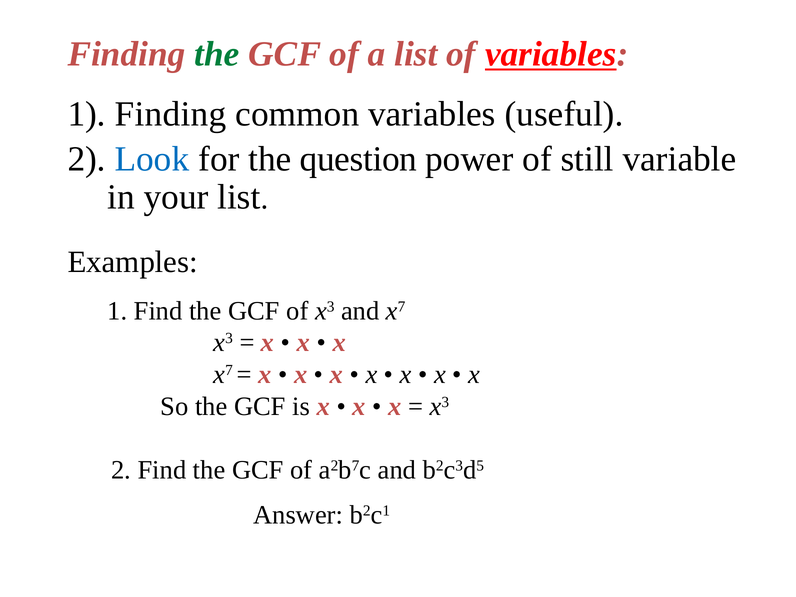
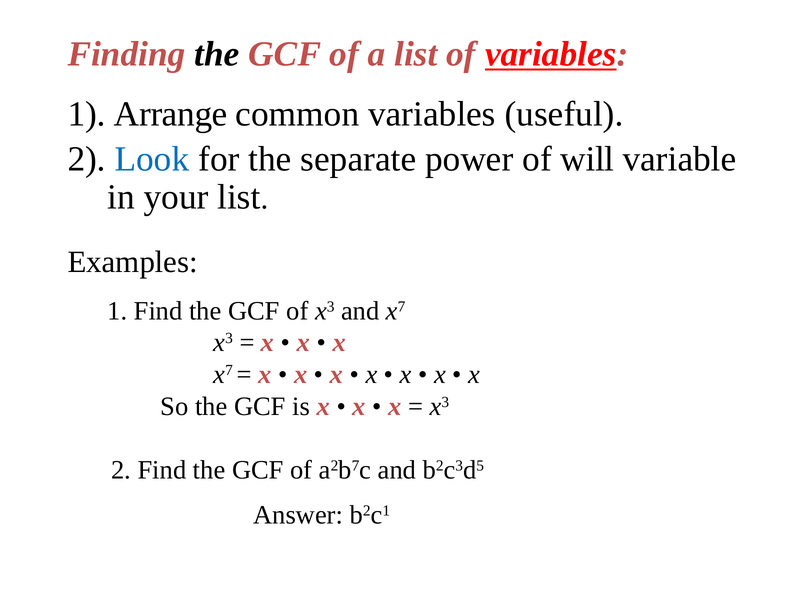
the colour: green -> black (217, 54)
1 Finding: Finding -> Arrange (171, 114)
question: question -> separate (358, 159)
still: still -> will (587, 159)
